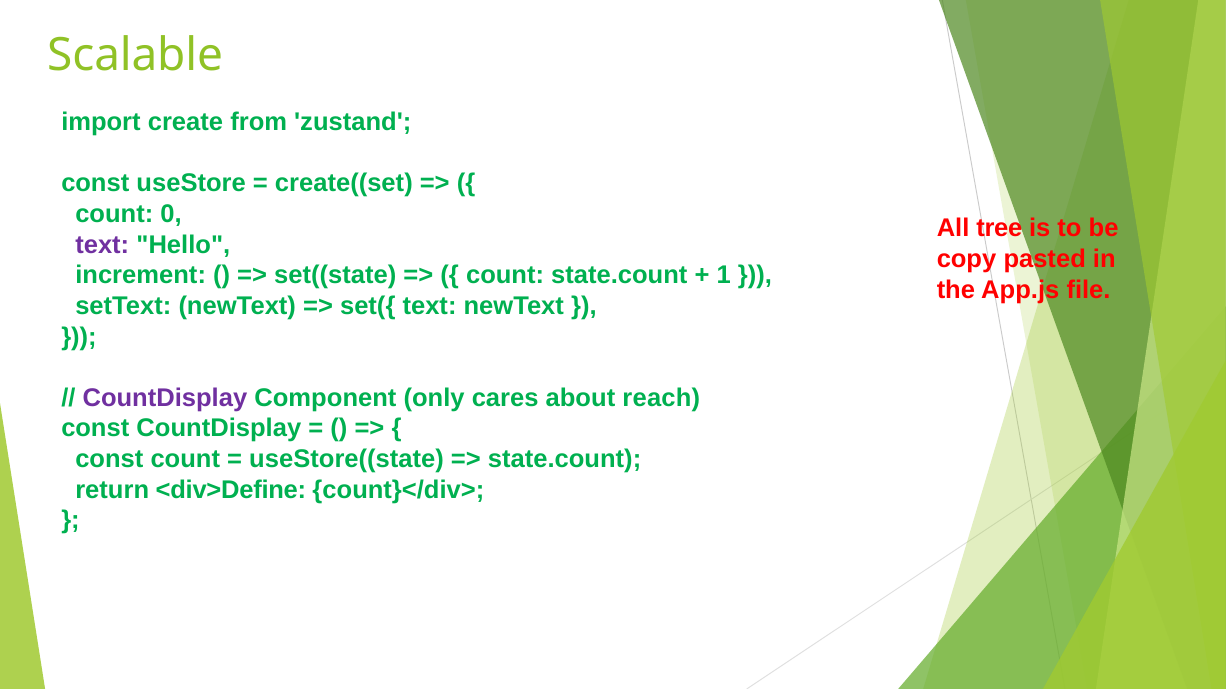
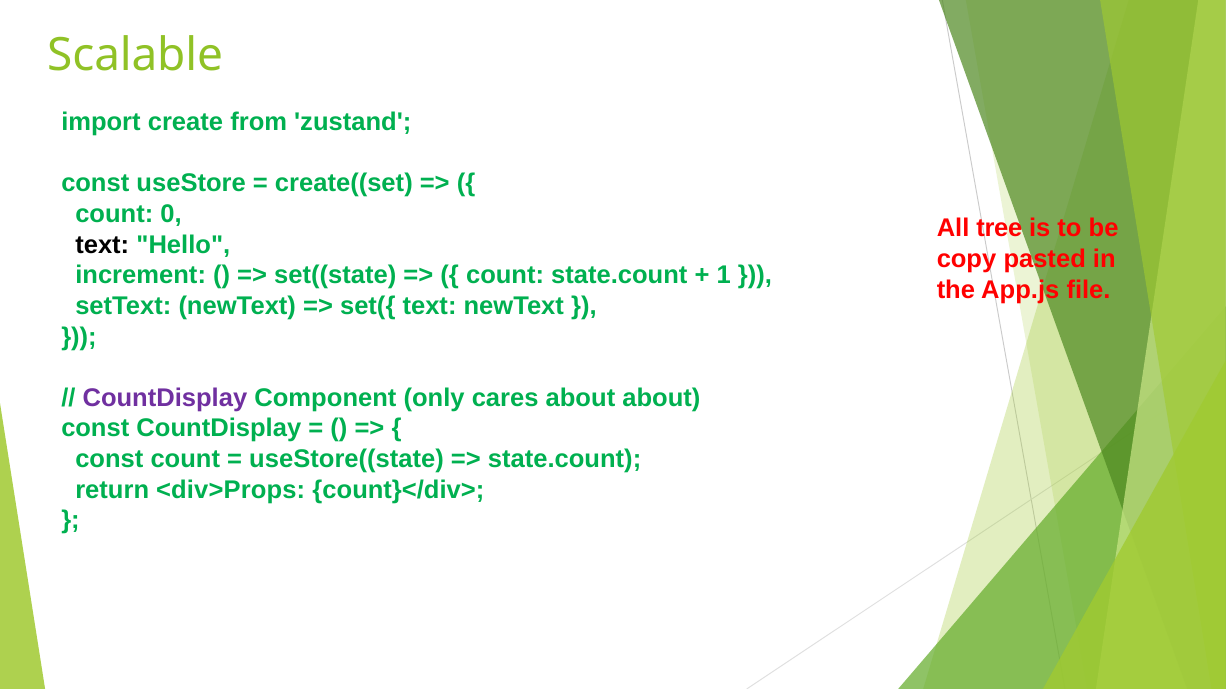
text colour: purple -> black (102, 245)
about reach: reach -> about (661, 398)
<div>Define: <div>Define -> <div>Props (231, 490)
